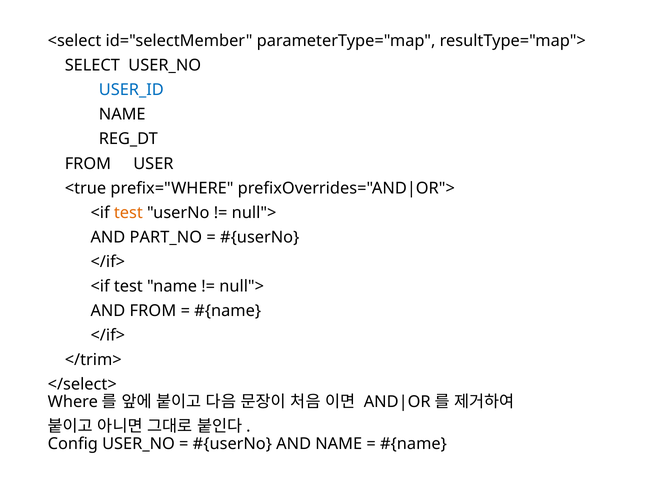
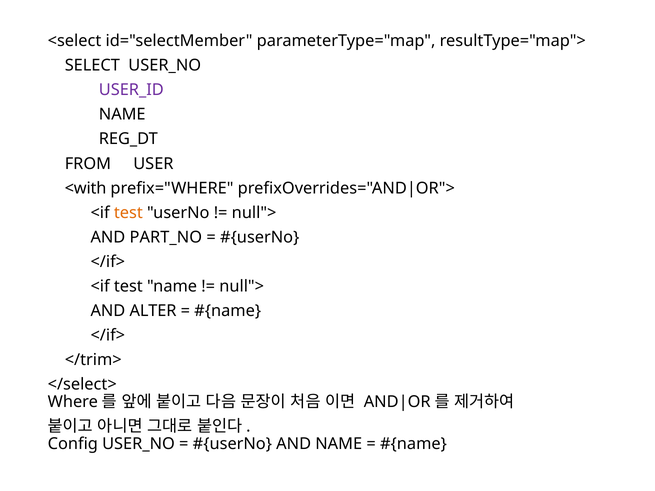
USER_ID colour: blue -> purple (131, 90)
<true: <true -> <with (86, 188)
AND FROM: FROM -> ALTER (153, 311)
